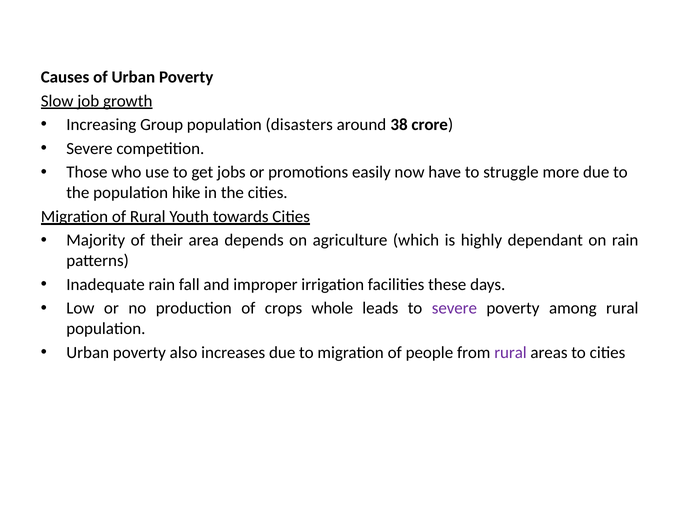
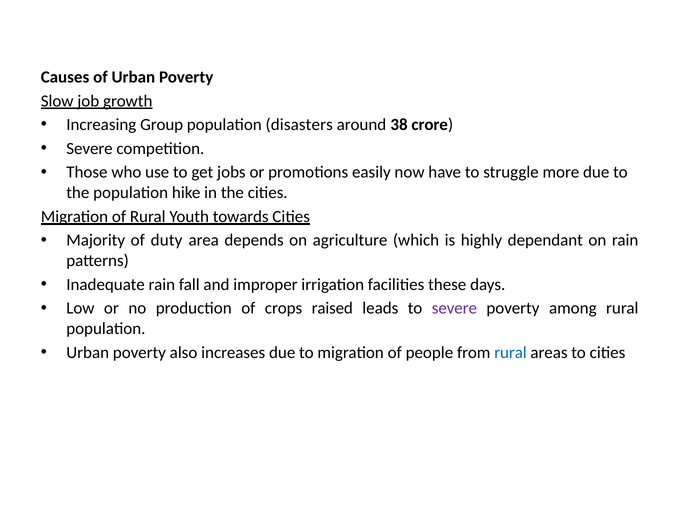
their: their -> duty (167, 240)
whole: whole -> raised (332, 308)
rural colour: purple -> blue (511, 353)
